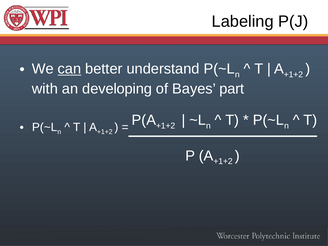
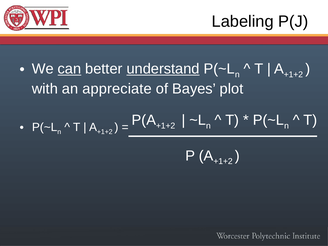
understand underline: none -> present (163, 69)
developing: developing -> appreciate (117, 89)
part: part -> plot (232, 89)
